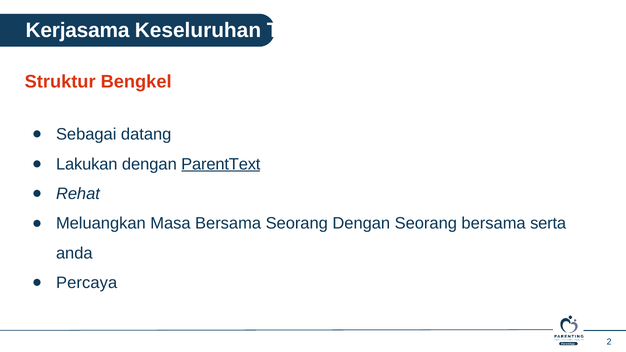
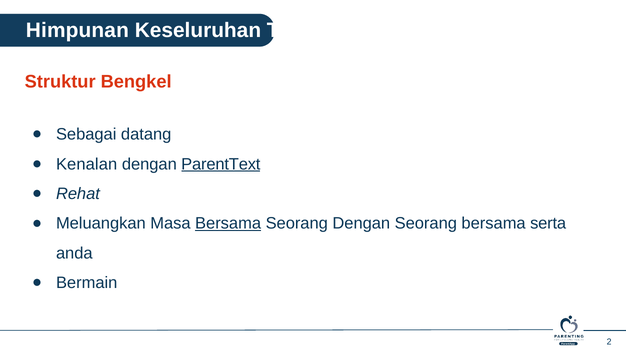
Kerjasama: Kerjasama -> Himpunan (77, 31)
Lakukan: Lakukan -> Kenalan (87, 164)
Bersama underline: none -> present (228, 224)
Percaya: Percaya -> Bermain (87, 283)
